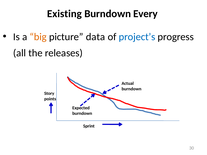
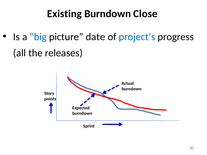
Every: Every -> Close (145, 14)
big colour: orange -> blue (38, 37)
data: data -> date (95, 37)
